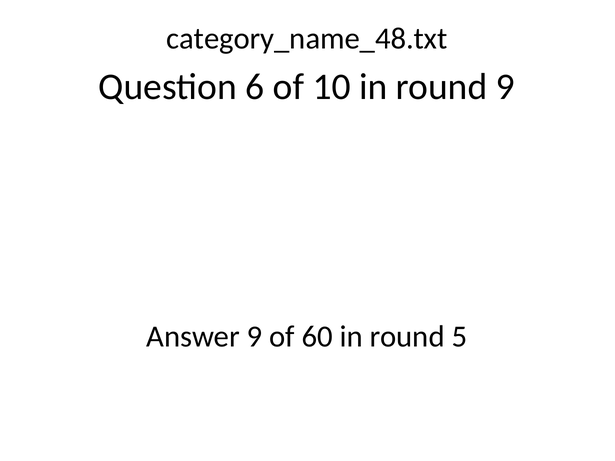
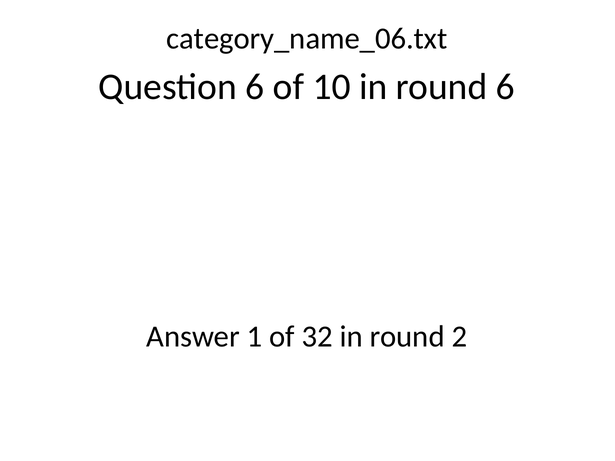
category_name_48.txt: category_name_48.txt -> category_name_06.txt (307, 39)
round 9: 9 -> 6 (505, 87)
Answer 9: 9 -> 1 (255, 337)
60: 60 -> 32 (317, 337)
5: 5 -> 2 (460, 337)
